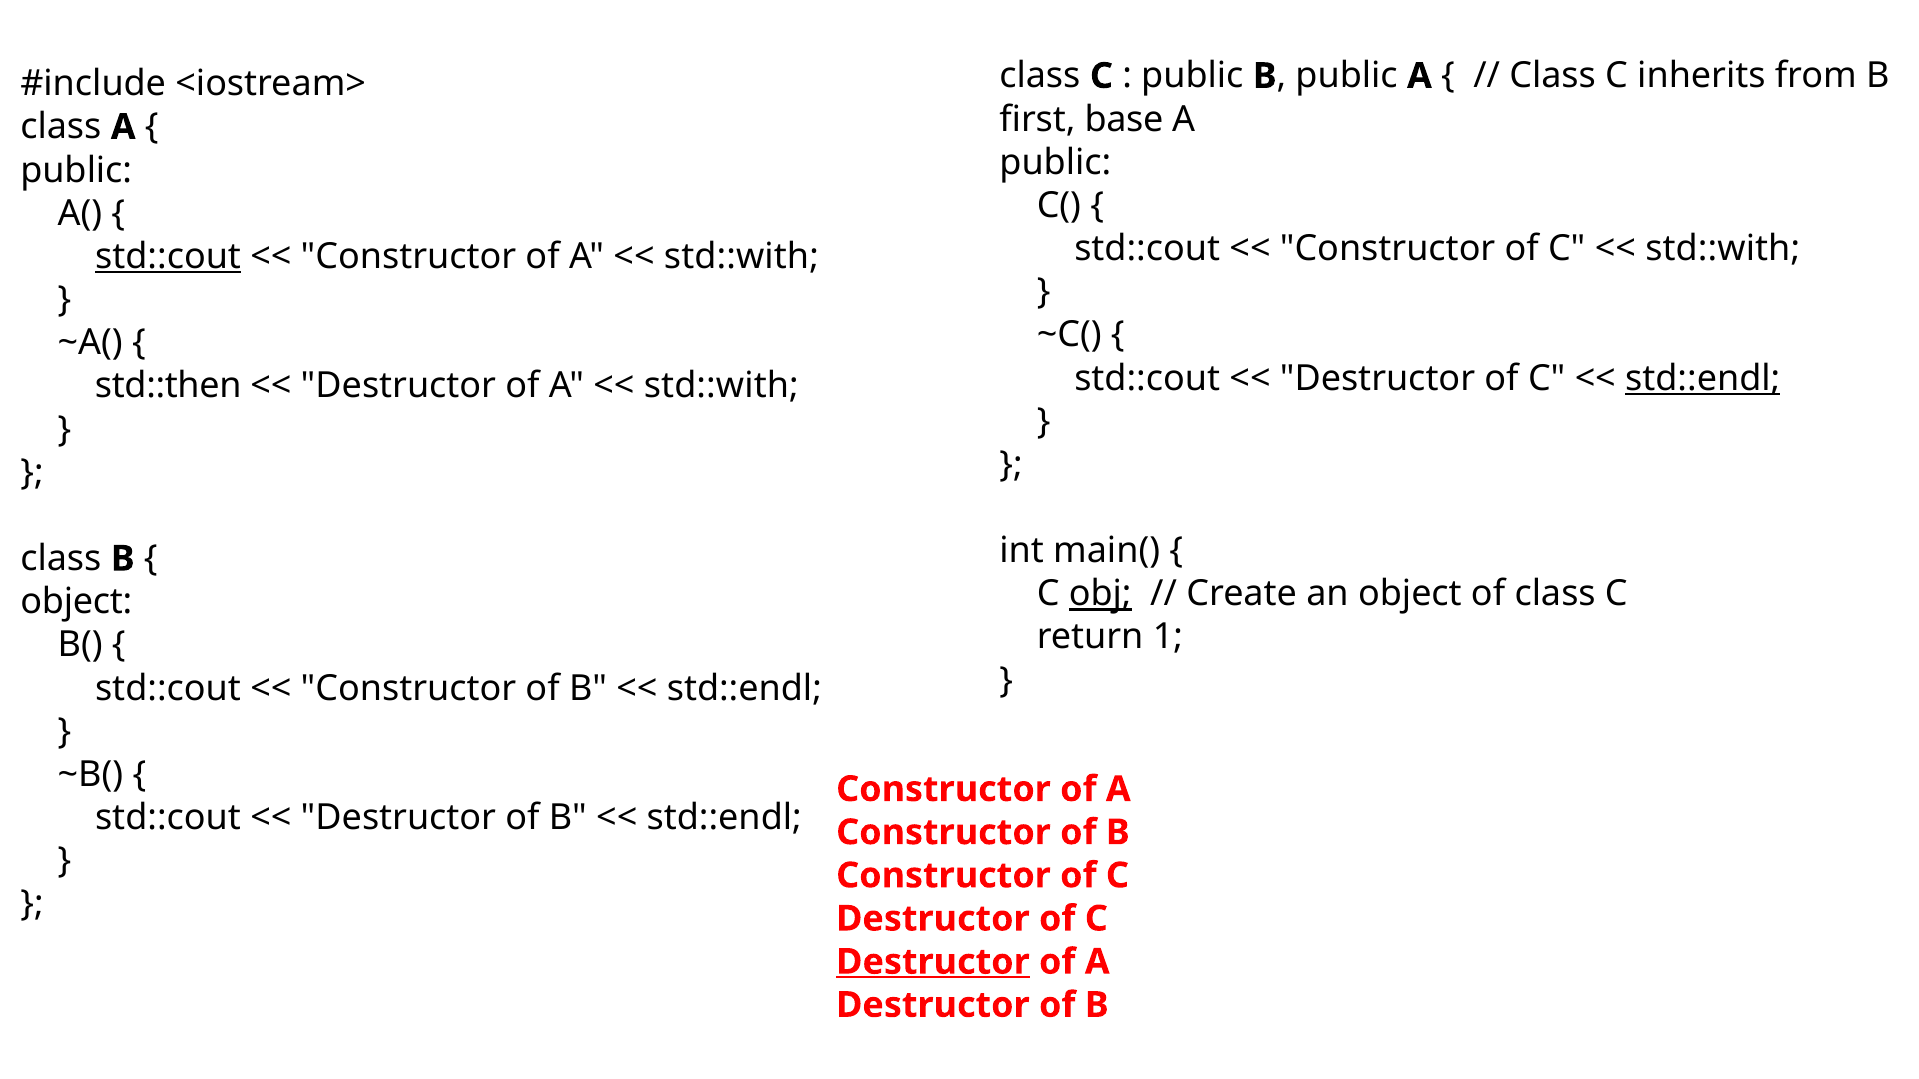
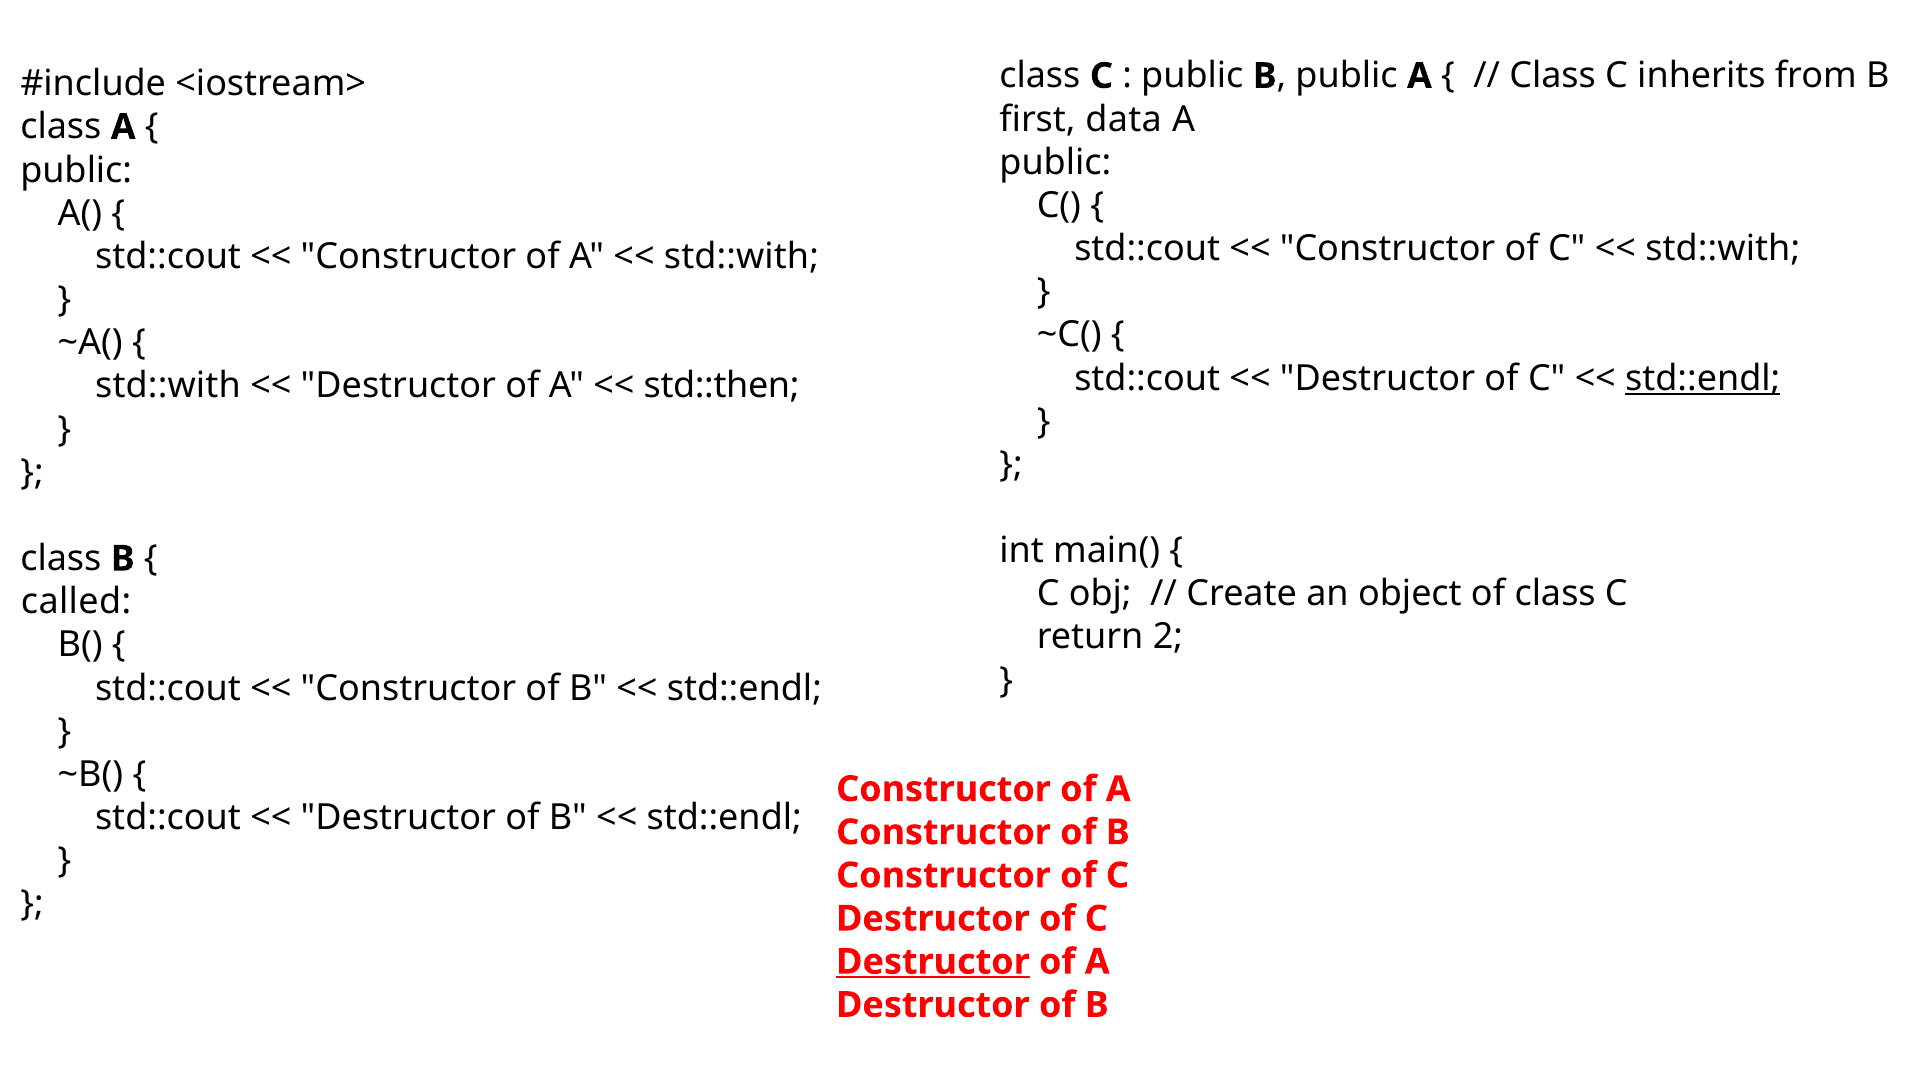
base: base -> data (1124, 119)
std::cout underline: present -> none (168, 257)
std::then: std::then -> std::with (168, 386)
std::with: std::with -> std::then (722, 386)
obj underline: present -> none (1100, 594)
object: object -> called (76, 602)
1: 1 -> 2 (1168, 637)
